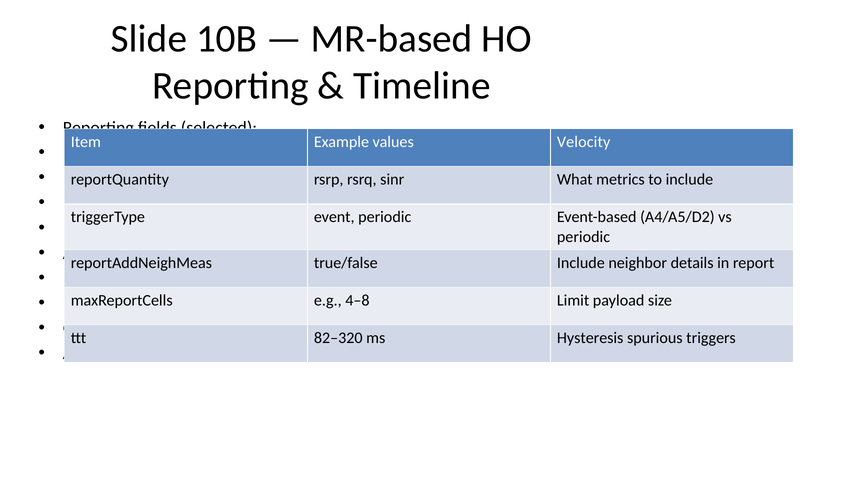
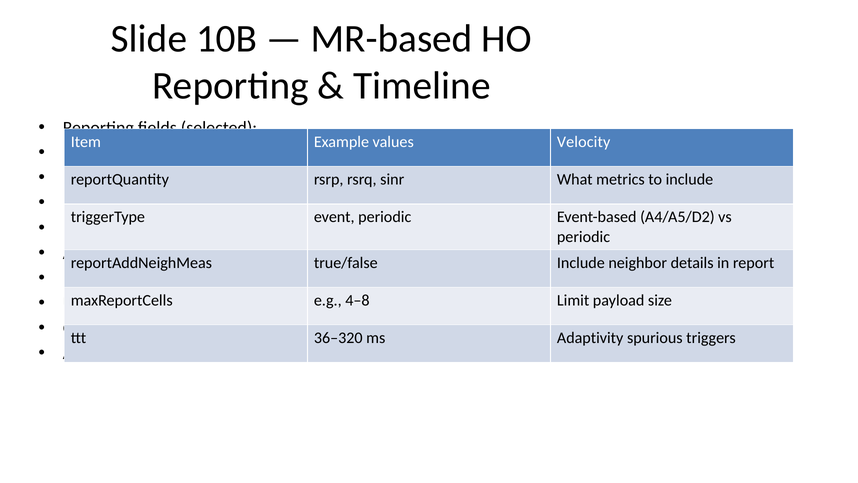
82–320: 82–320 -> 36–320 (338, 338)
ms Hysteresis: Hysteresis -> Adaptivity (590, 338)
